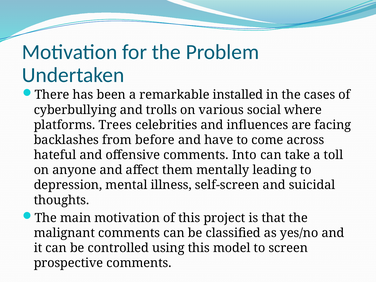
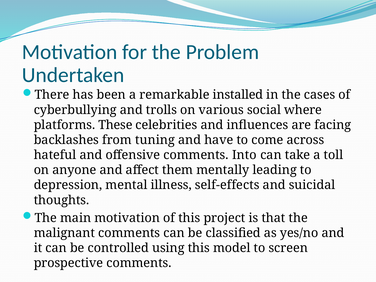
Trees: Trees -> These (115, 125)
before: before -> tuning (155, 140)
self-screen: self-screen -> self-effects (227, 185)
